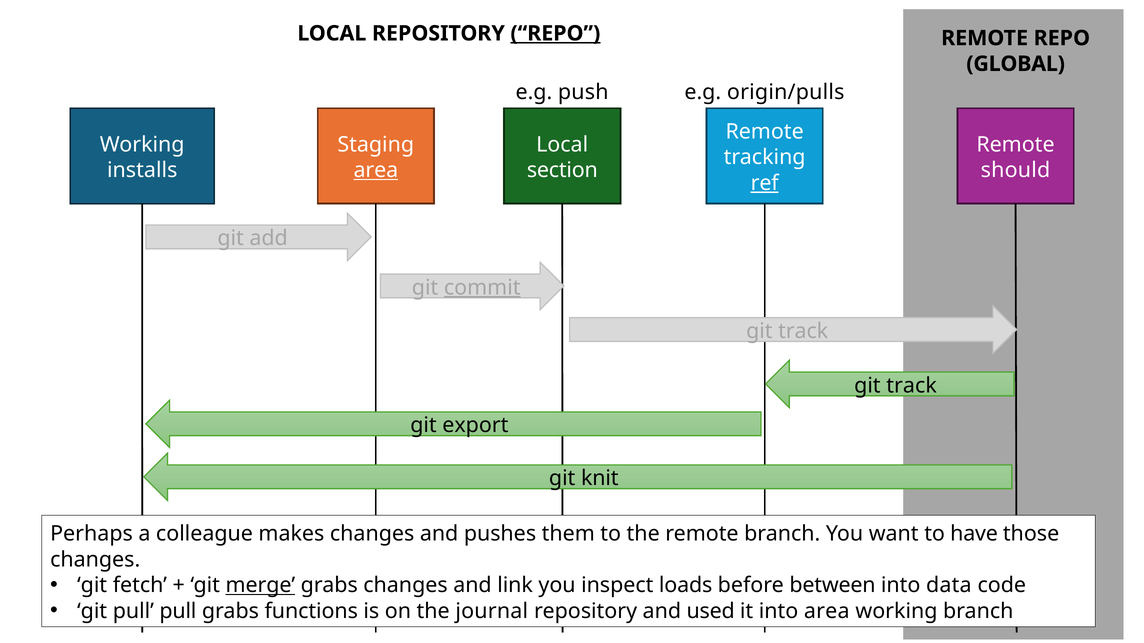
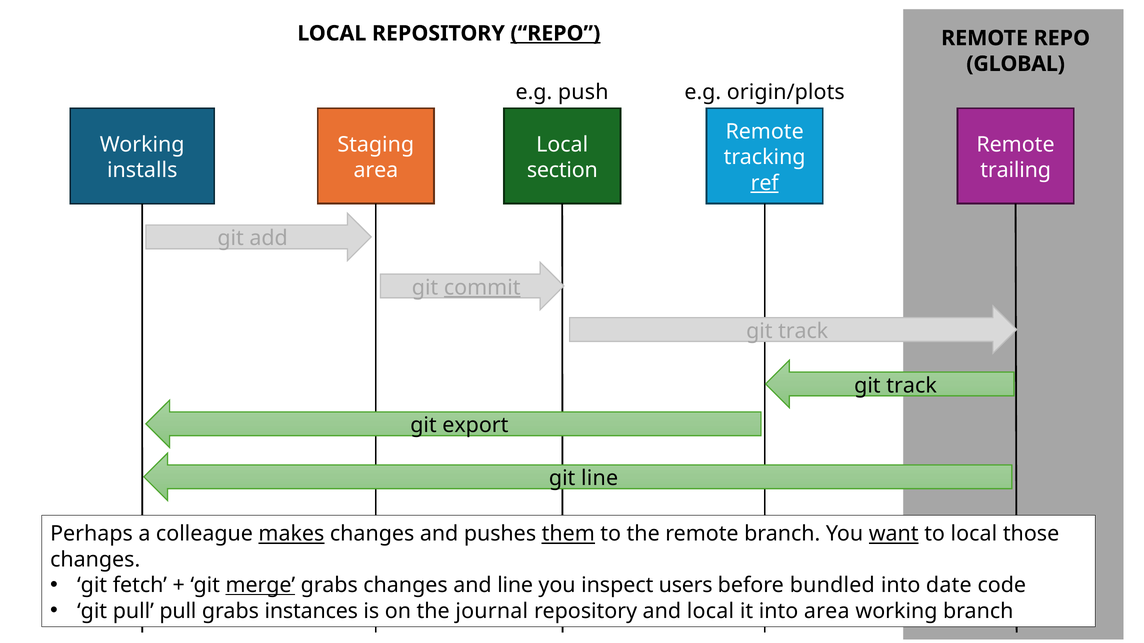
origin/pulls: origin/pulls -> origin/plots (786, 92)
area underline: present -> none (376, 170)
should: should -> trailing (1016, 170)
git knit: knit -> line (600, 479)
makes underline: none -> present (291, 534)
them underline: none -> present (568, 534)
want underline: none -> present (894, 534)
to have: have -> local (974, 534)
and link: link -> line (515, 586)
loads: loads -> users (686, 586)
between: between -> bundled (832, 586)
data: data -> date (949, 586)
functions: functions -> instances (311, 612)
and used: used -> local (710, 612)
